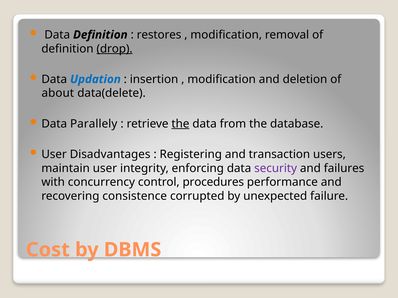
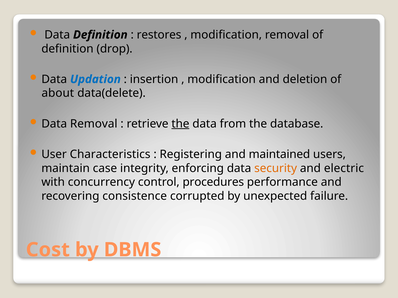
drop underline: present -> none (115, 49)
Data Parallely: Parallely -> Removal (94, 124)
Disadvantages: Disadvantages -> Characteristics (110, 155)
transaction: transaction -> maintained (279, 155)
maintain user: user -> case (105, 168)
security colour: purple -> orange (276, 168)
failures: failures -> electric (344, 168)
